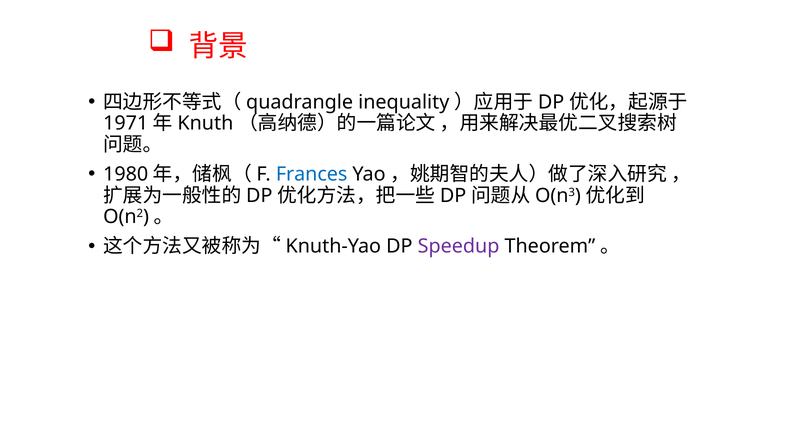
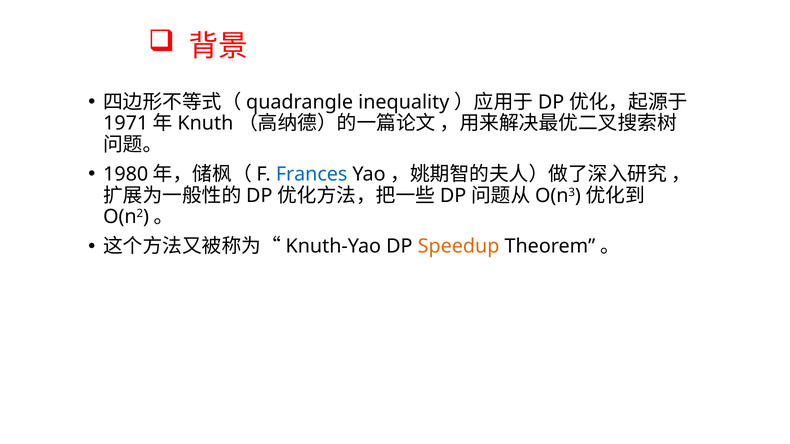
Speedup colour: purple -> orange (459, 247)
